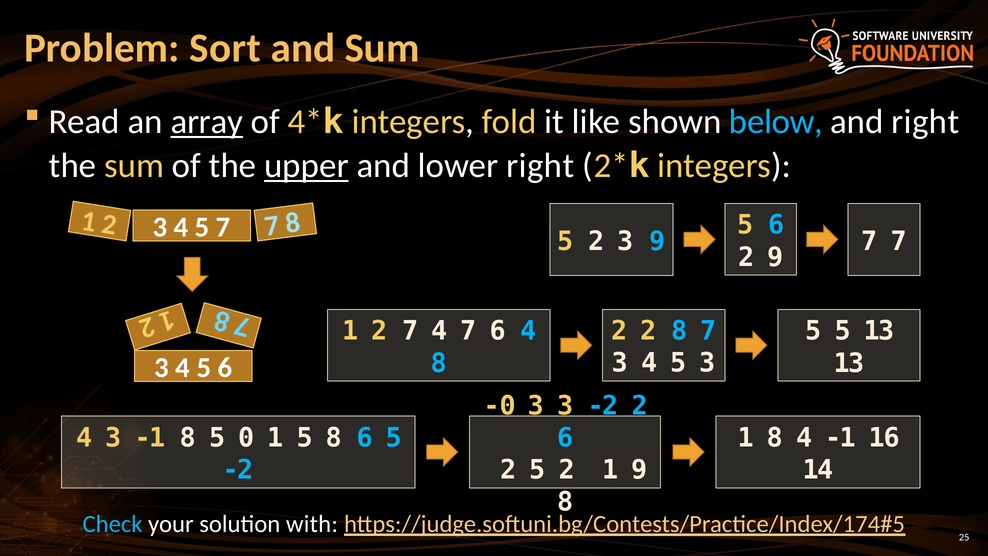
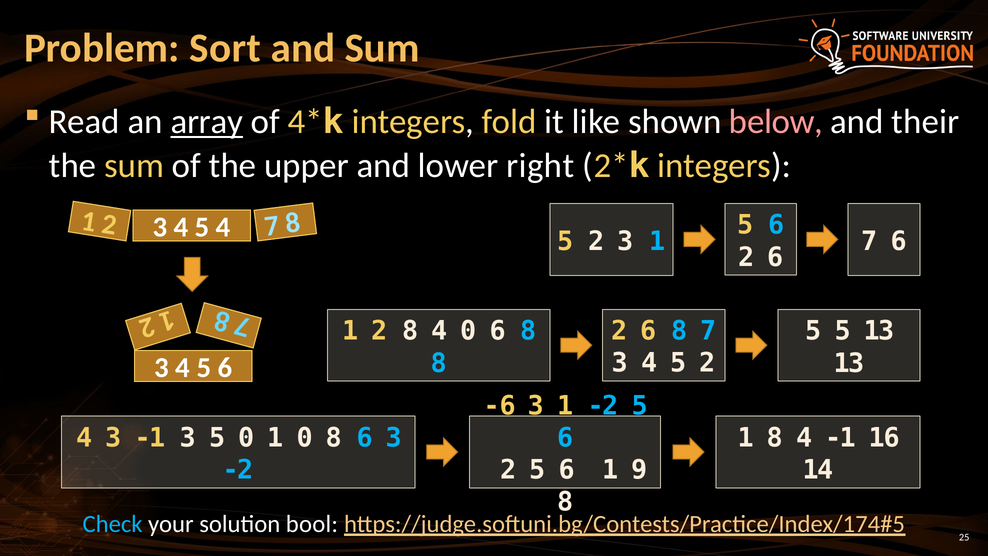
below colour: light blue -> pink (776, 122)
and right: right -> their (925, 122)
upper underline: present -> none (306, 166)
5 7: 7 -> 4 (223, 227)
2 3 9: 9 -> 1 (657, 241)
7 7: 7 -> 6 (899, 241)
9: 9 -> 6 (775, 257)
2: 2 -> 6 (648, 331)
7: 7 -> 8 (410, 331)
4 7: 7 -> 0 (468, 331)
4: 4 -> 8 (528, 331)
4 5 3: 3 -> 2 (707, 363)
-0: -0 -> -6 (500, 406)
3: 3 -> 1 (565, 406)
-2 2: 2 -> 5 (640, 406)
-1 8: 8 -> 3 (188, 438)
1 5: 5 -> 0 (305, 438)
8 6 5: 5 -> 3 (394, 438)
2 5 2: 2 -> 6 (567, 470)
with: with -> bool (312, 524)
